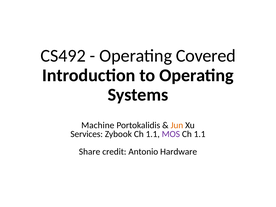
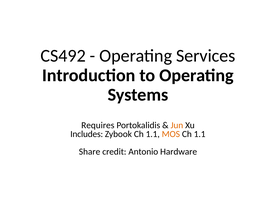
Covered: Covered -> Services (206, 56)
Machine: Machine -> Requires (98, 125)
Services: Services -> Includes (87, 134)
MOS colour: purple -> orange (171, 134)
